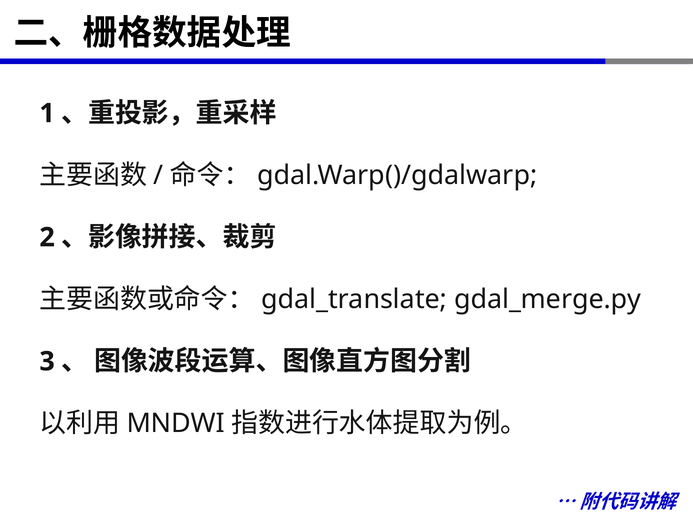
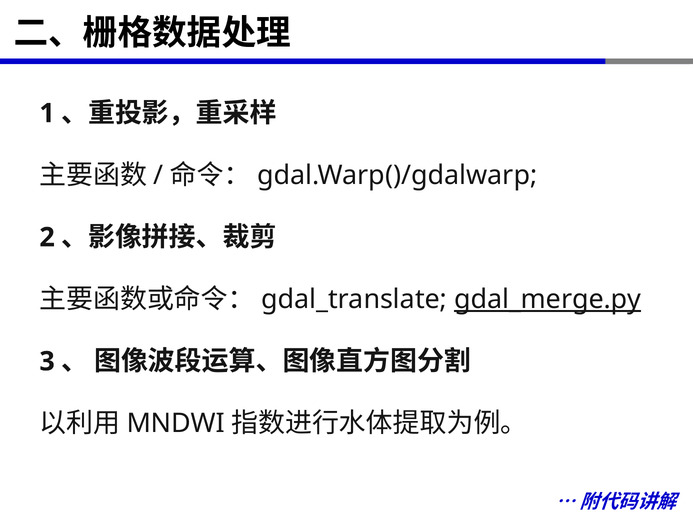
gdal_merge.py underline: none -> present (548, 299)
